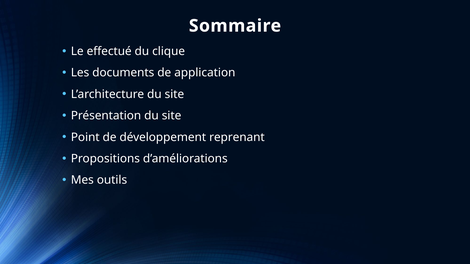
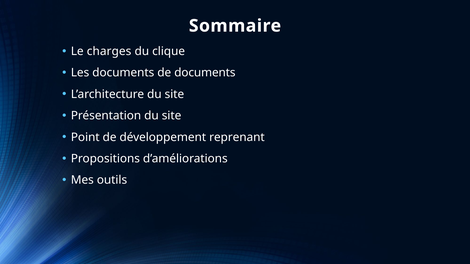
effectué: effectué -> charges (109, 51)
de application: application -> documents (205, 73)
